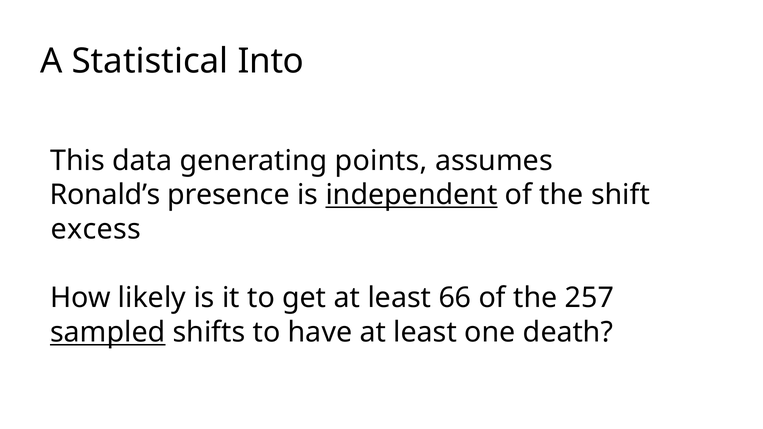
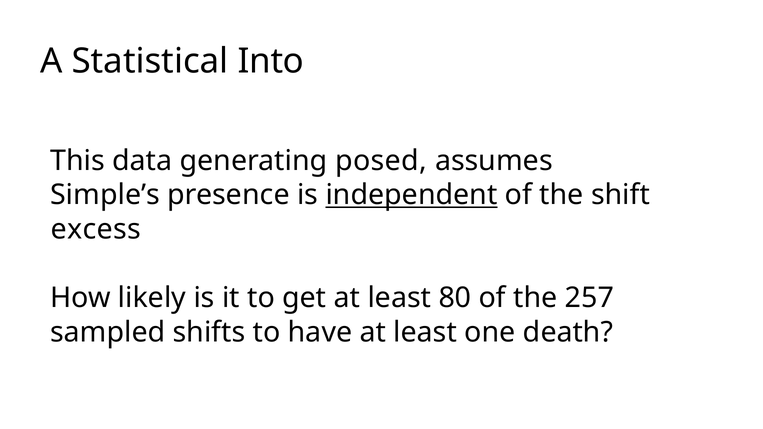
points: points -> posed (381, 161)
Ronald’s: Ronald’s -> Simple’s (105, 195)
66: 66 -> 80 (455, 298)
sampled underline: present -> none (108, 332)
